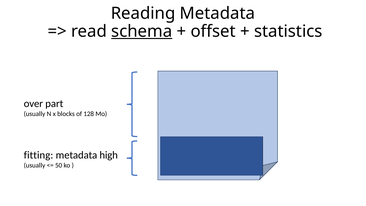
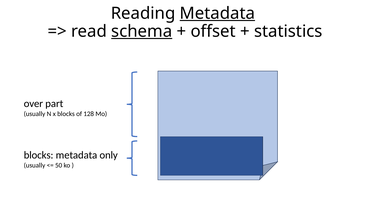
Metadata underline: none -> present (217, 13)
fitting: fitting -> blocks (39, 155)
high: high -> only (109, 155)
